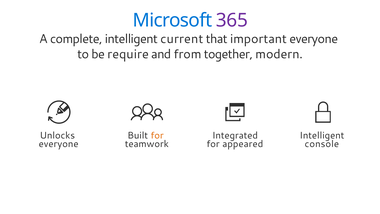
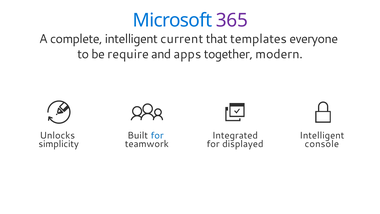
important: important -> templates (259, 39)
from: from -> apps (188, 54)
for colour: orange -> blue (157, 135)
everyone: everyone -> simplicity (59, 144)
appeared: appeared -> displayed (243, 144)
